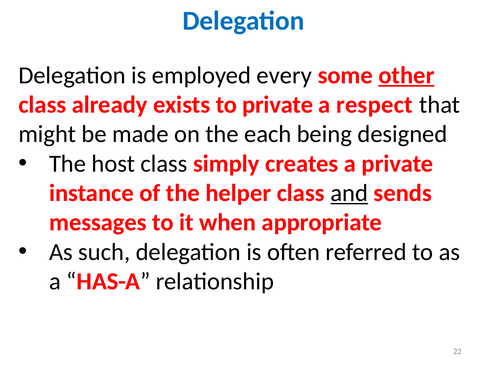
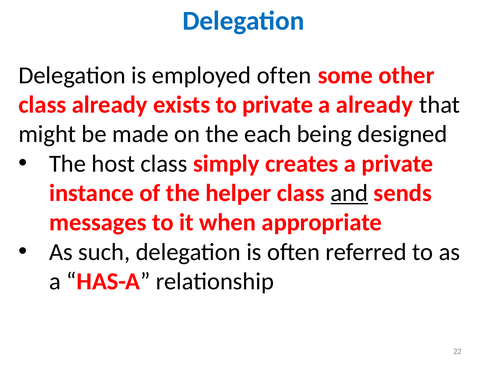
employed every: every -> often (284, 75)
other underline: present -> none (406, 75)
a respect: respect -> already (374, 105)
